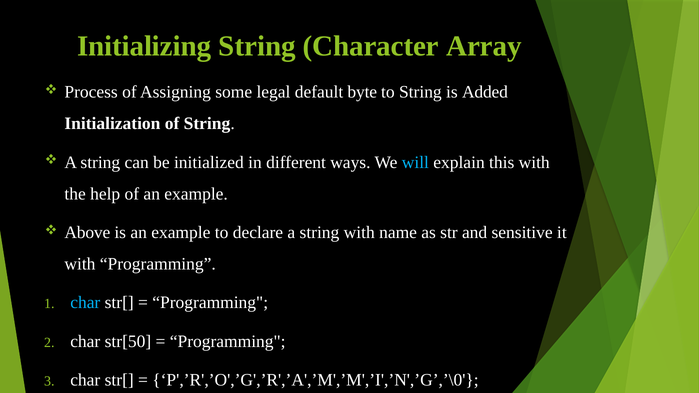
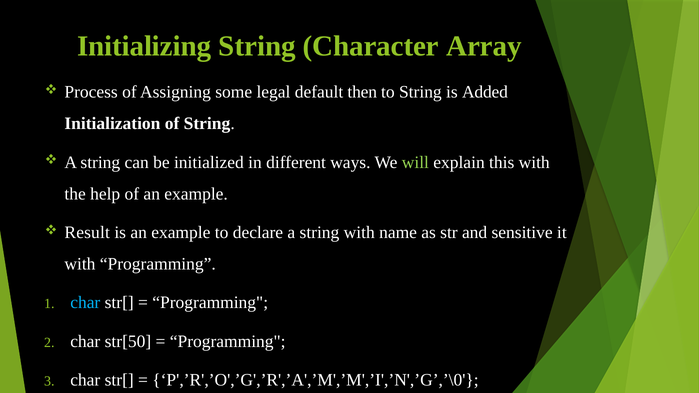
byte: byte -> then (362, 92)
will colour: light blue -> light green (415, 162)
Above: Above -> Result (87, 233)
